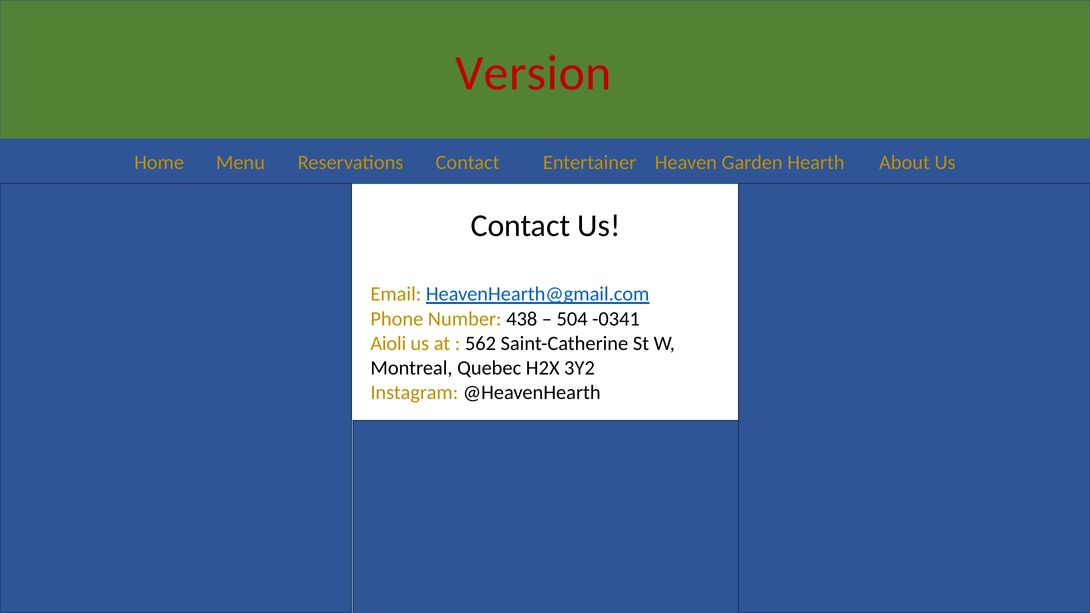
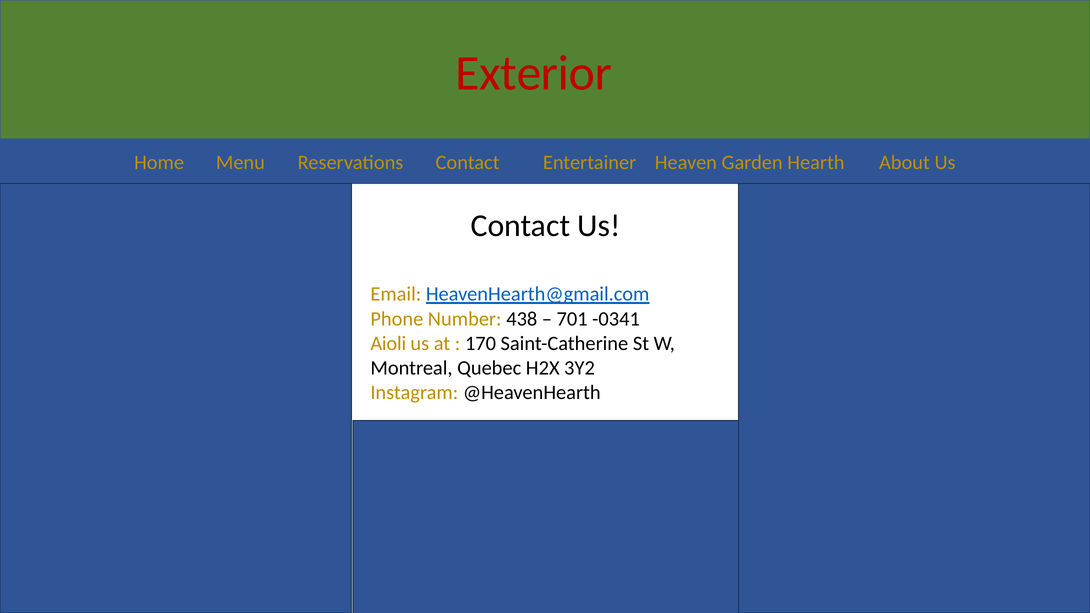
Version: Version -> Exterior (534, 73)
504: 504 -> 701 (572, 319)
562: 562 -> 170 (481, 344)
